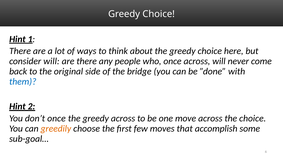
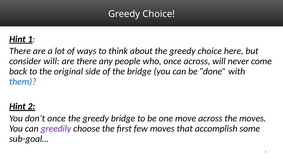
greedy across: across -> bridge (123, 118)
the choice: choice -> moves (253, 118)
greedily colour: orange -> purple (56, 129)
